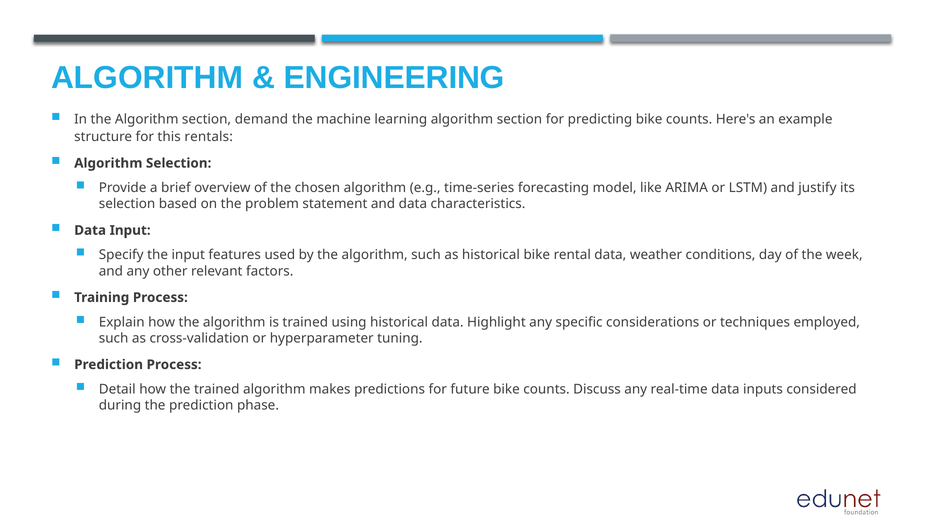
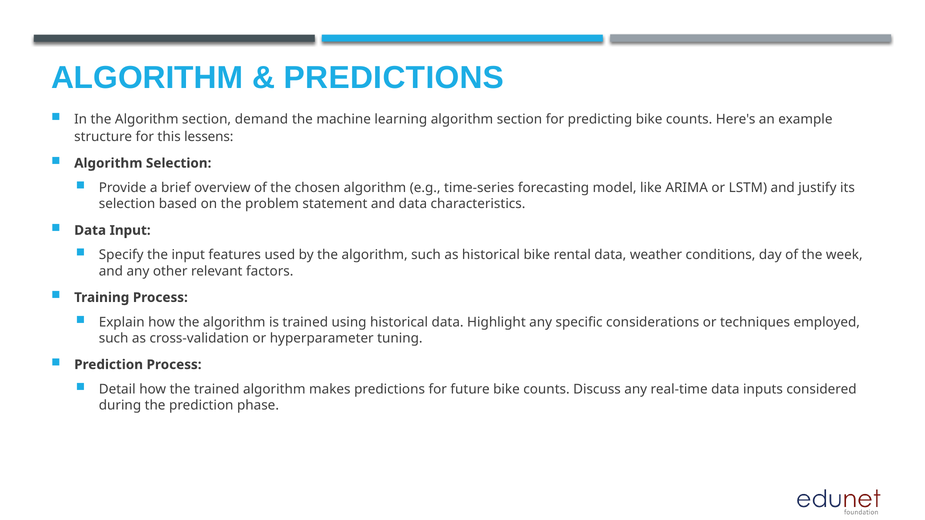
ENGINEERING: ENGINEERING -> PREDICTIONS (394, 78)
rentals: rentals -> lessens (209, 137)
